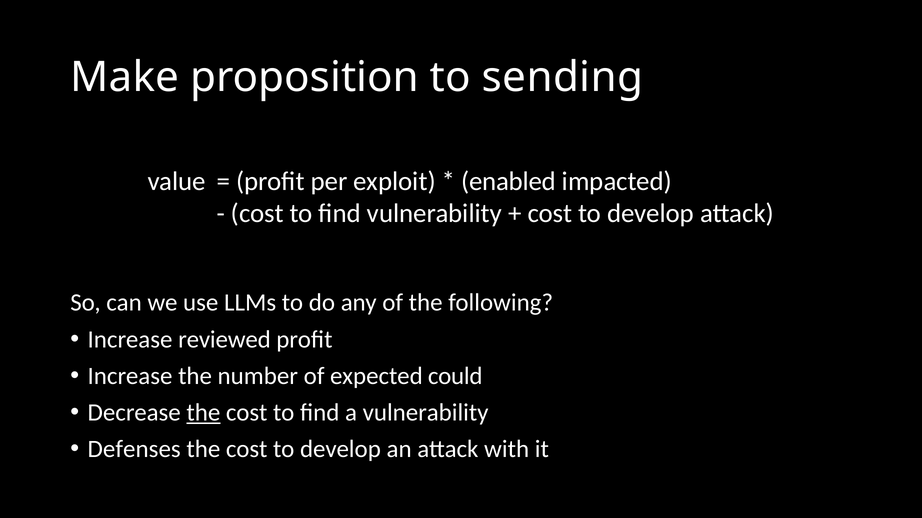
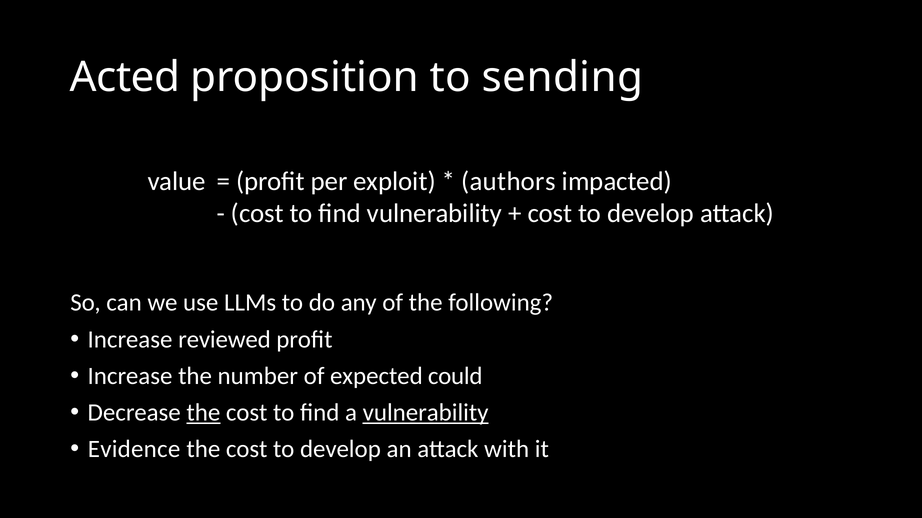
Make: Make -> Acted (125, 77)
enabled: enabled -> authors (508, 182)
vulnerability underline: none -> present (426, 413)
Defenses: Defenses -> Evidence (134, 449)
